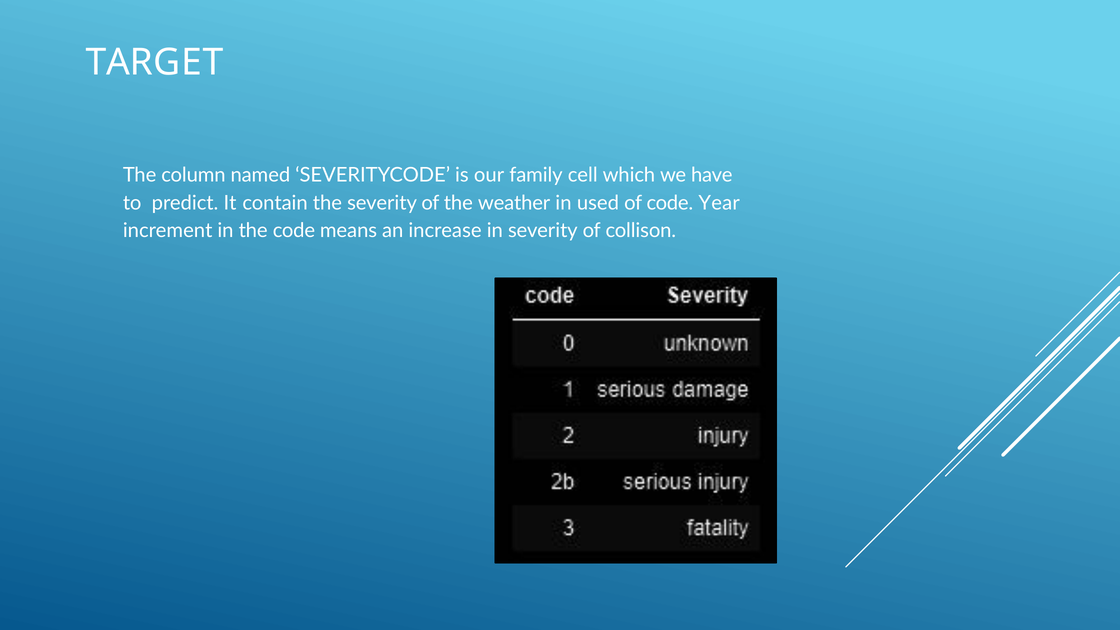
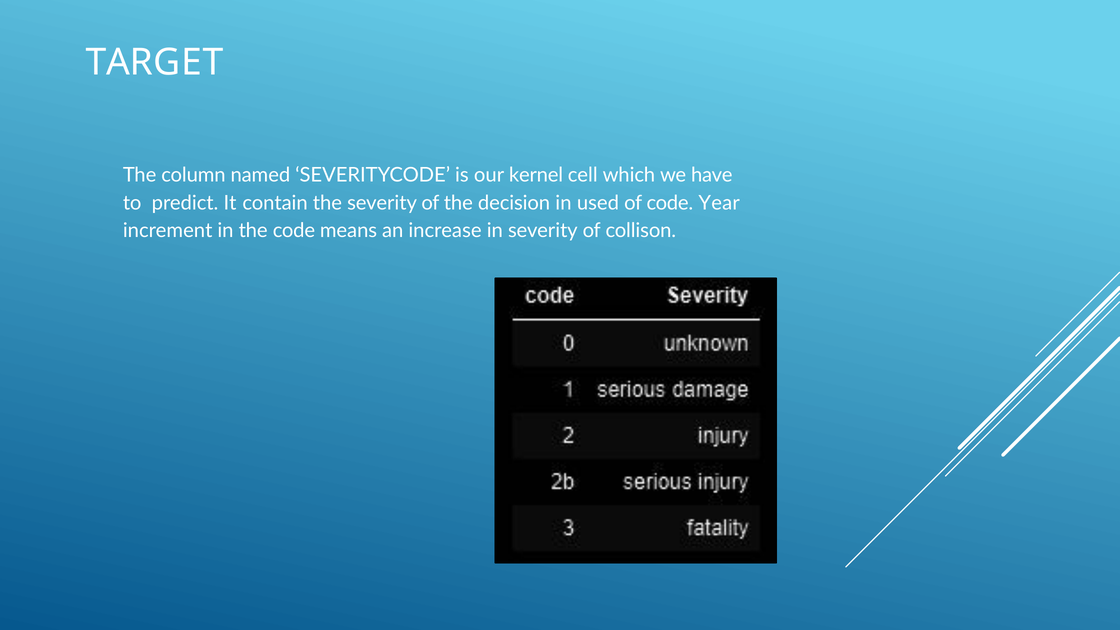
family: family -> kernel (536, 175)
weather: weather -> decision (514, 203)
